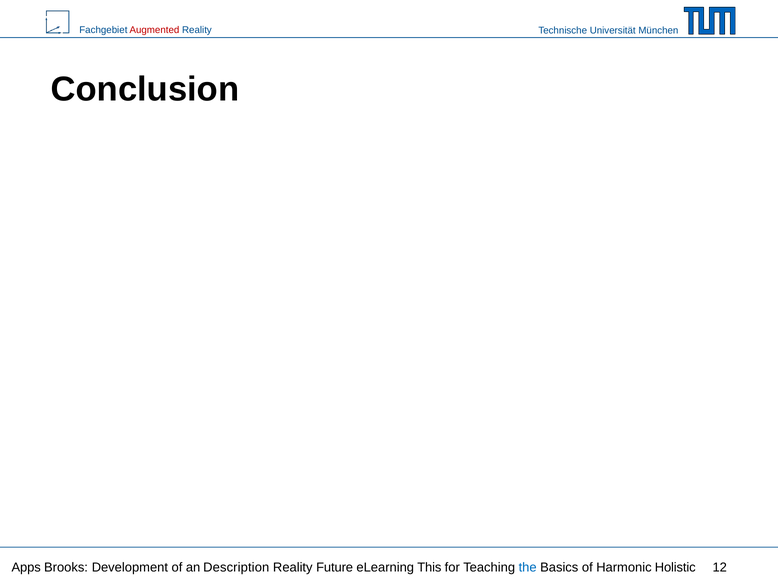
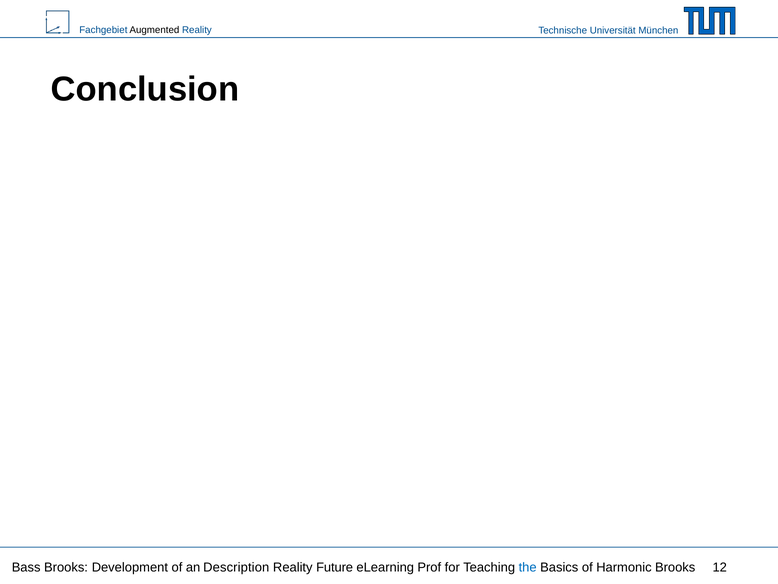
Augmented colour: red -> black (154, 30)
Apps: Apps -> Bass (26, 567)
This: This -> Prof (429, 567)
Harmonic Holistic: Holistic -> Brooks (675, 567)
